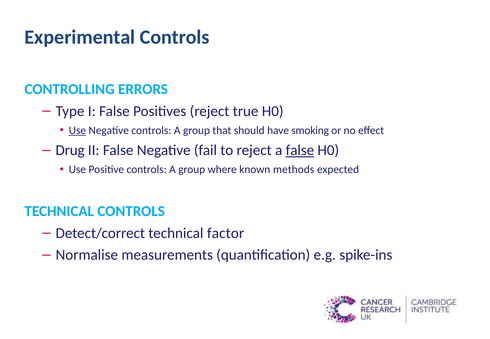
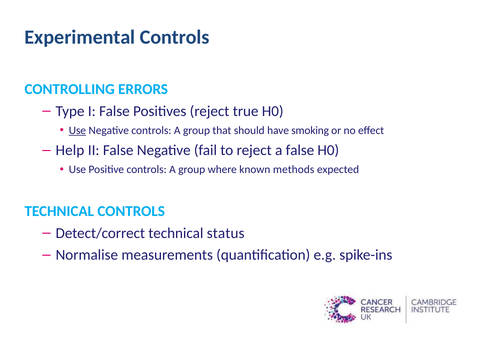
Drug: Drug -> Help (70, 150)
false underline: present -> none (300, 150)
factor: factor -> status (226, 233)
